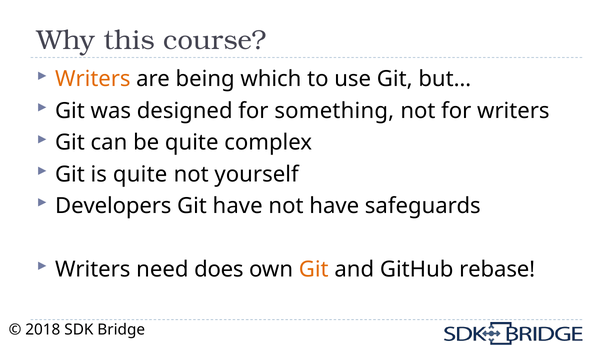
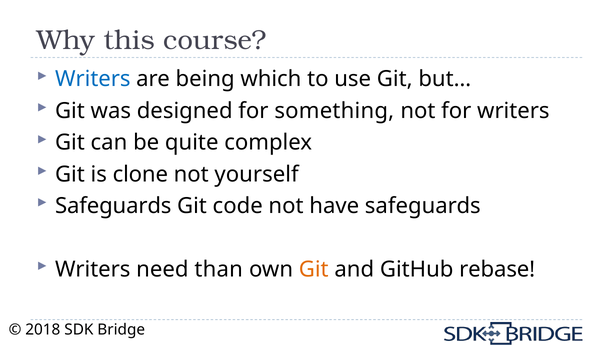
Writers colour: orange -> blue (93, 79)
is quite: quite -> clone (140, 174)
Developers: Developers -> Safeguards (113, 206)
Git have: have -> code (238, 206)
does: does -> than (219, 269)
